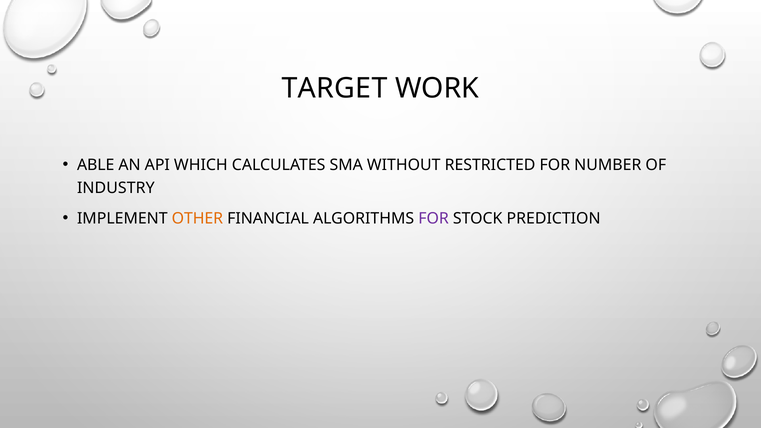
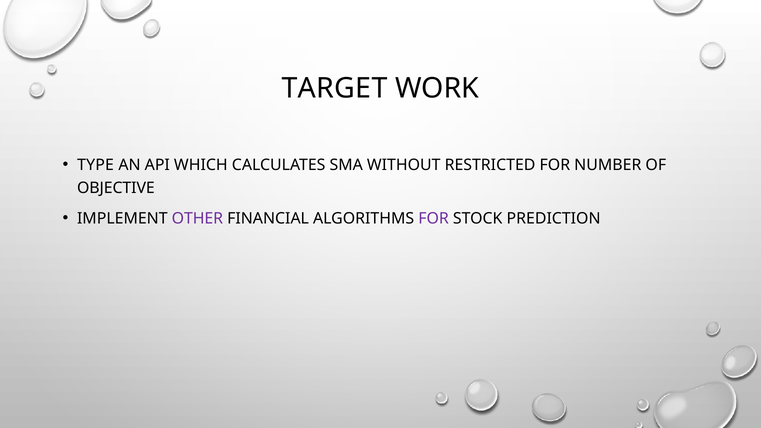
ABLE: ABLE -> TYPE (96, 165)
INDUSTRY: INDUSTRY -> OBJECTIVE (116, 188)
OTHER colour: orange -> purple (197, 219)
